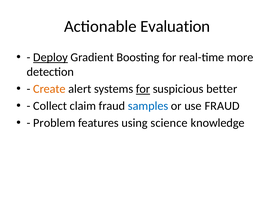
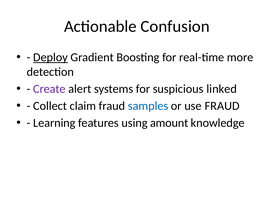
Evaluation: Evaluation -> Confusion (175, 27)
Create colour: orange -> purple (49, 89)
for underline: present -> none (143, 89)
better: better -> linked (222, 89)
Problem: Problem -> Learning (54, 123)
science: science -> amount (169, 123)
